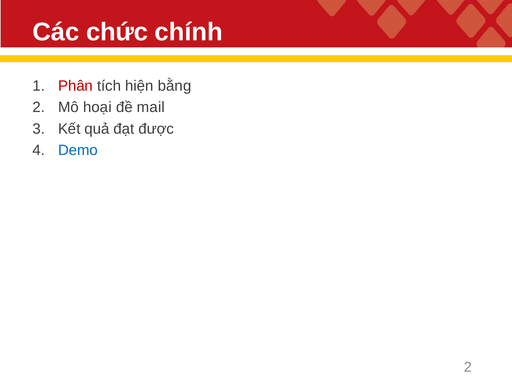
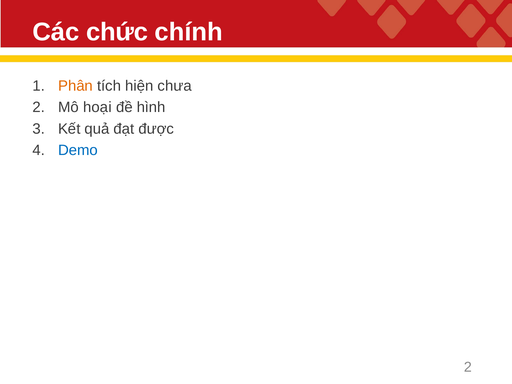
Phân colour: red -> orange (76, 86)
bằng: bằng -> chưa (175, 86)
mail: mail -> hình (151, 107)
